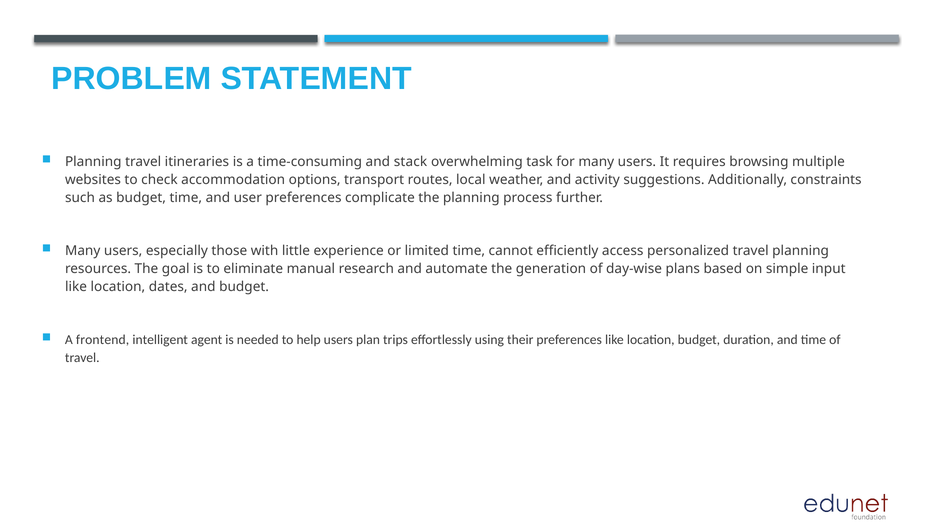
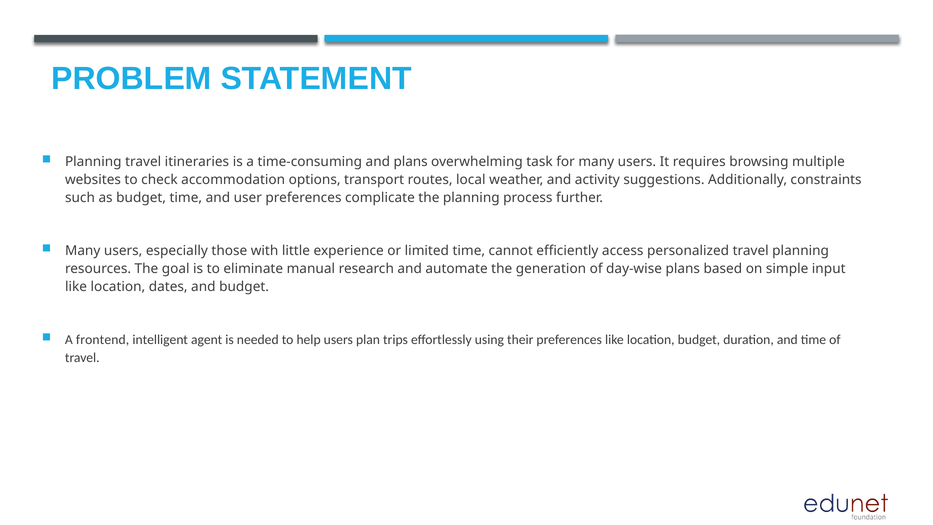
and stack: stack -> plans (411, 162)
